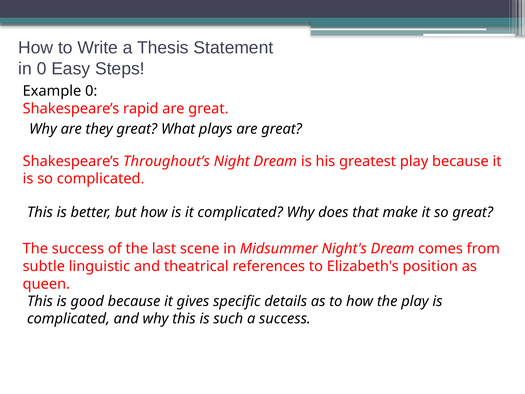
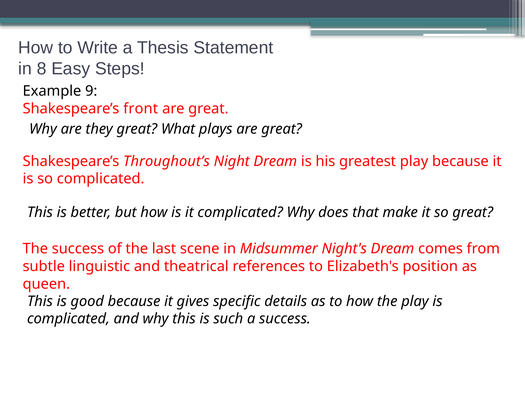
in 0: 0 -> 8 (42, 69)
Example 0: 0 -> 9 (91, 91)
rapid: rapid -> front (141, 109)
